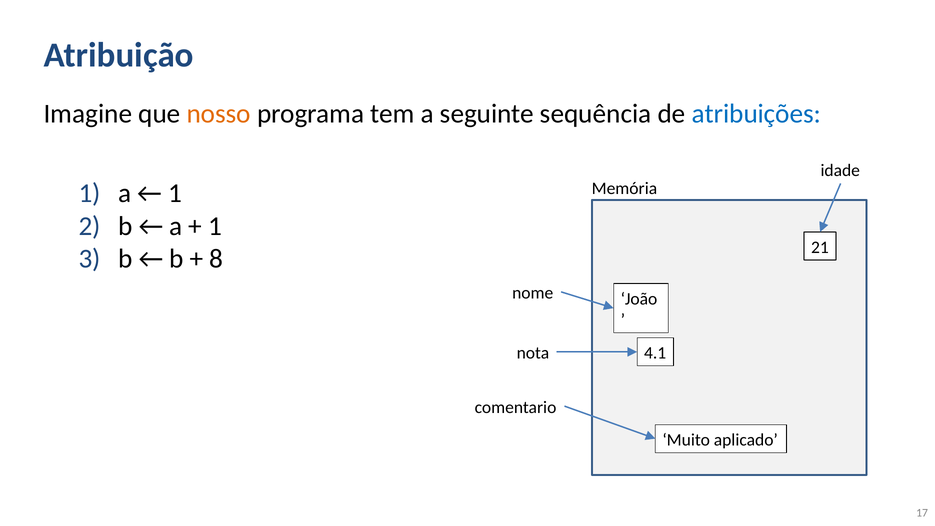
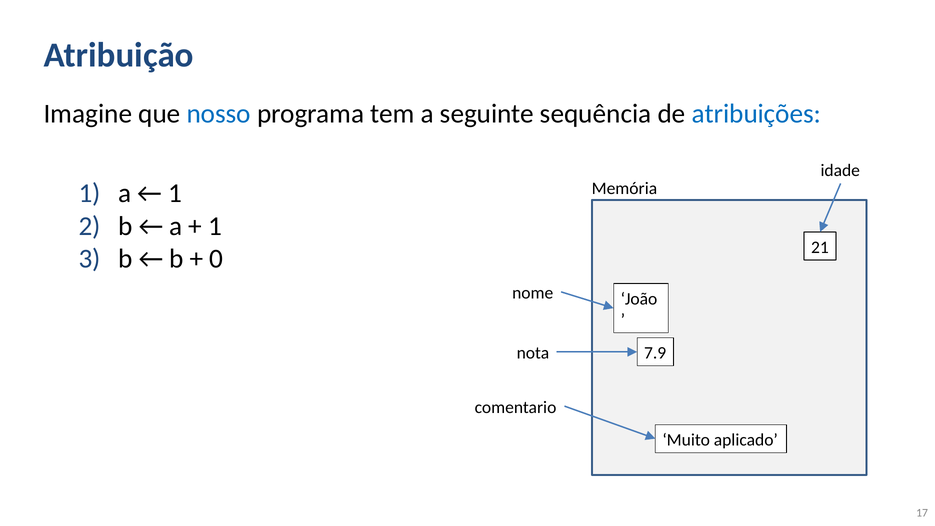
nosso colour: orange -> blue (219, 114)
8: 8 -> 0 (216, 259)
4.1: 4.1 -> 7.9 (655, 353)
